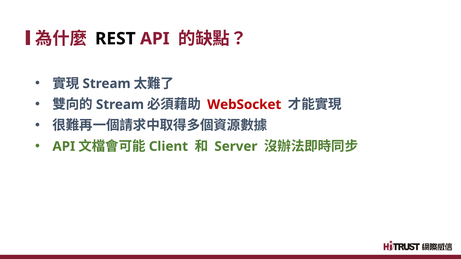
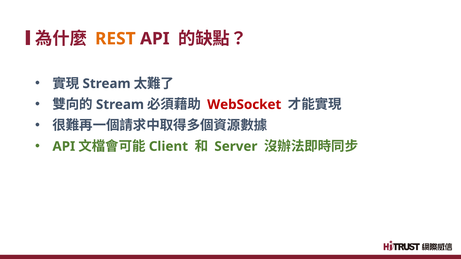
REST colour: black -> orange (115, 39)
